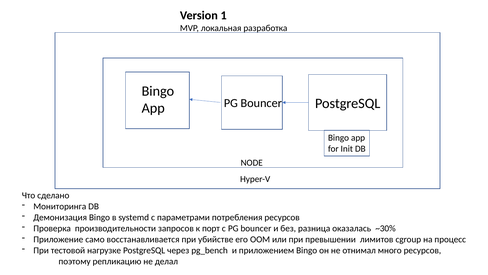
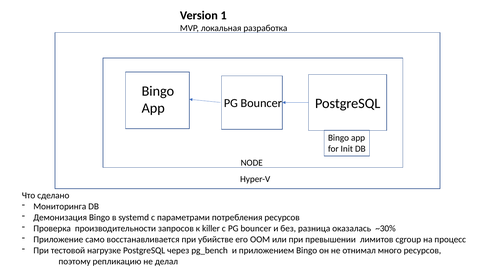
порт: порт -> killer (211, 228)
